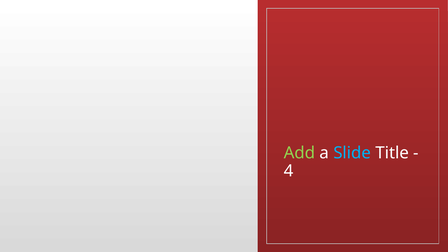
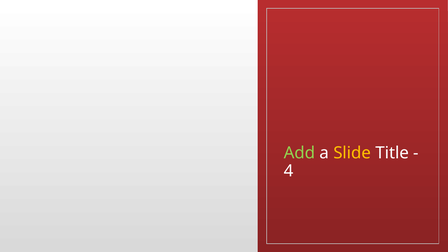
Slide colour: light blue -> yellow (352, 153)
